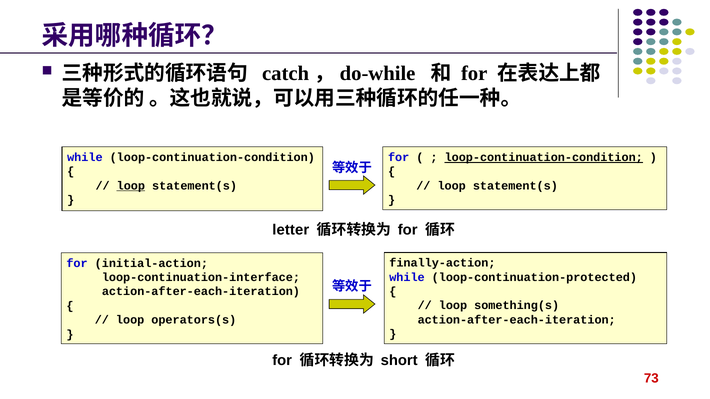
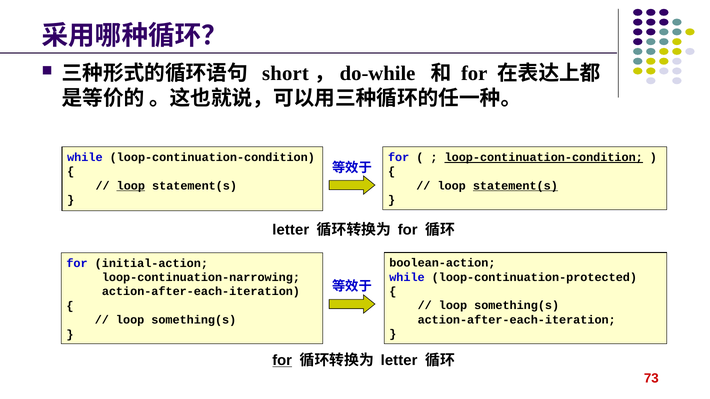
catch: catch -> short (285, 74)
statement(s underline: none -> present (515, 186)
finally-action: finally-action -> boolean-action (442, 263)
loop-continuation-interface: loop-continuation-interface -> loop-continuation-narrowing (201, 278)
operators(s: operators(s -> something(s (194, 320)
for underline: none -> present (282, 361)
short: short -> letter (399, 361)
